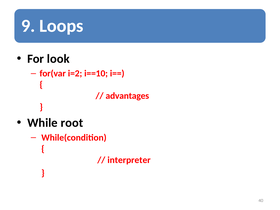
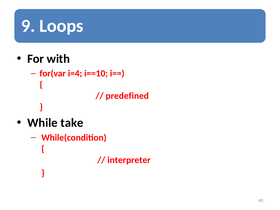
look: look -> with (58, 59)
i=2: i=2 -> i=4 (75, 73)
advantages: advantages -> predefined (127, 96)
root: root -> take (72, 123)
